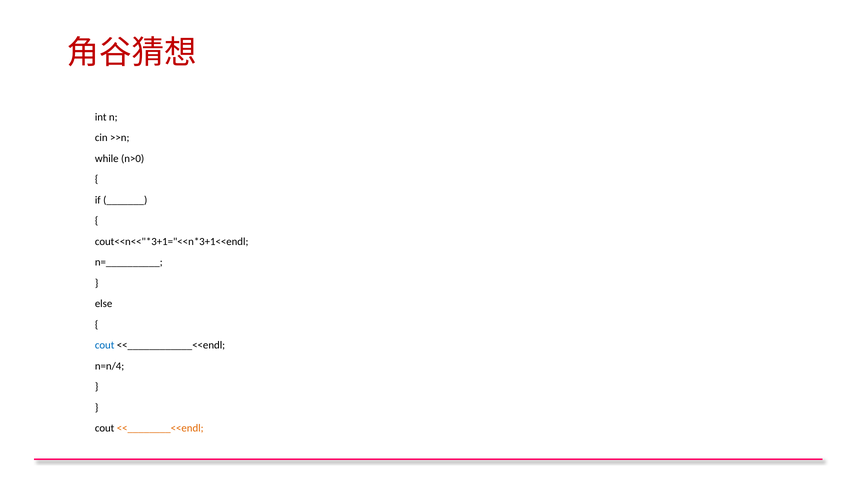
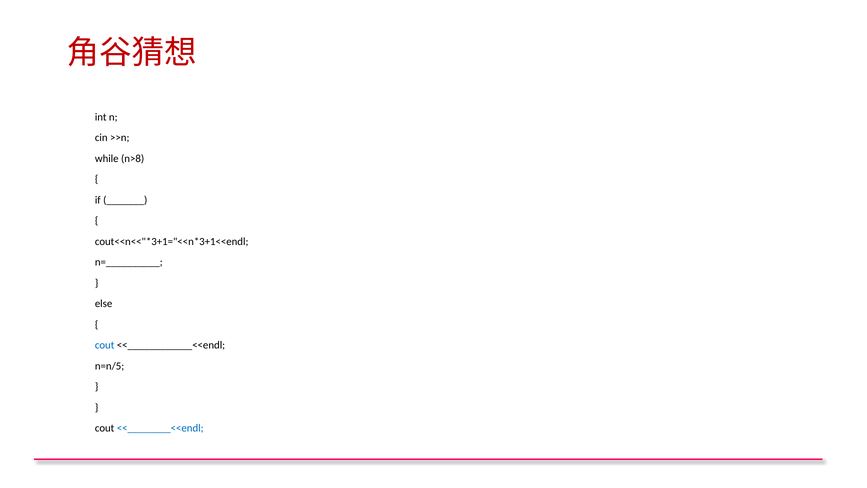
n>0: n>0 -> n>8 (133, 158)
n=n/4: n=n/4 -> n=n/5 (110, 366)
<<________<<endl colour: orange -> blue (160, 428)
